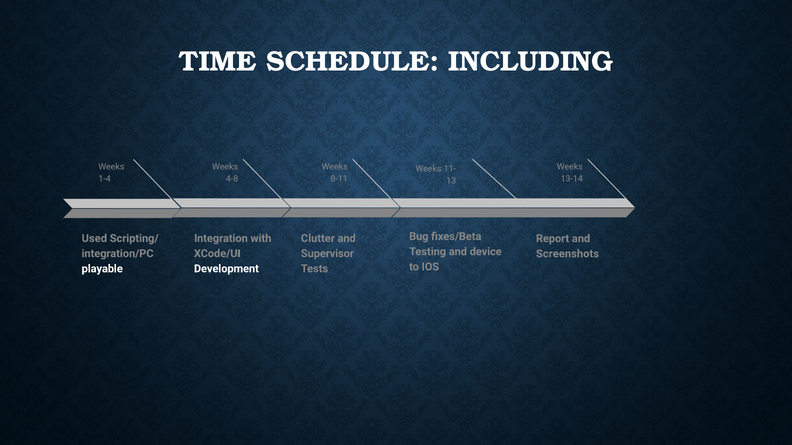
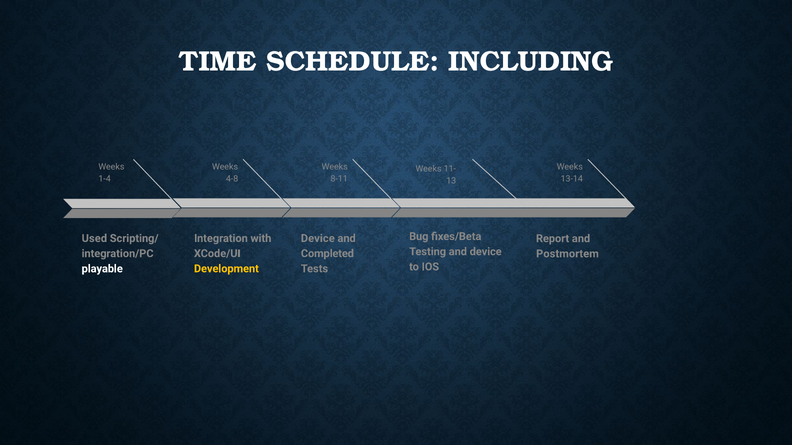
Clutter: Clutter -> Device (318, 239)
Supervisor: Supervisor -> Completed (327, 254)
Screenshots: Screenshots -> Postmortem (567, 254)
Development colour: white -> yellow (226, 269)
